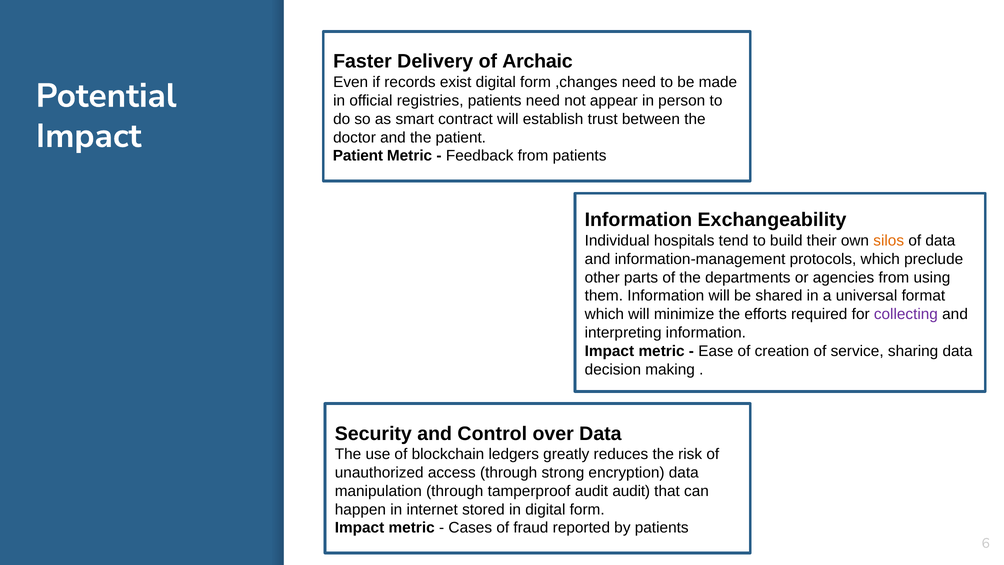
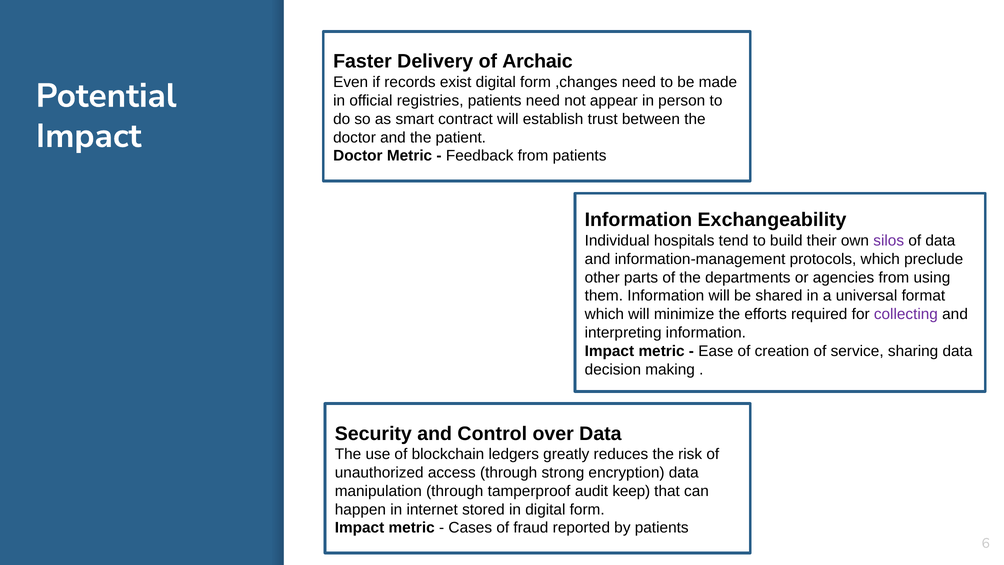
Patient: Patient -> Doctor (358, 156)
silos colour: orange -> purple (889, 241)
audit audit: audit -> keep (631, 491)
